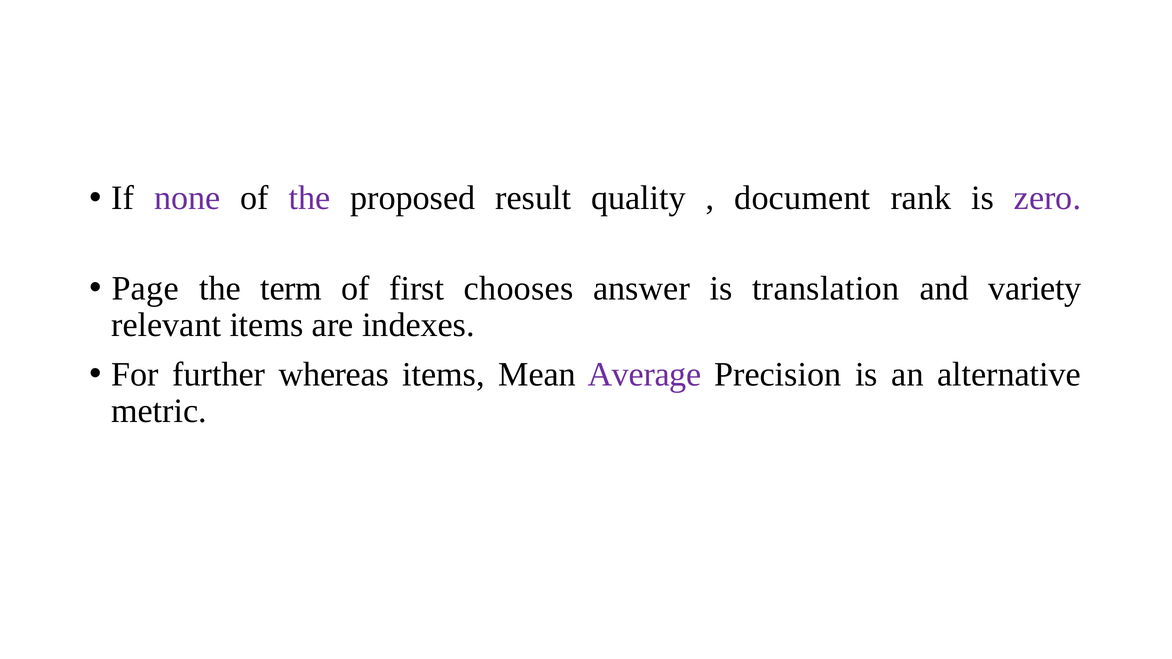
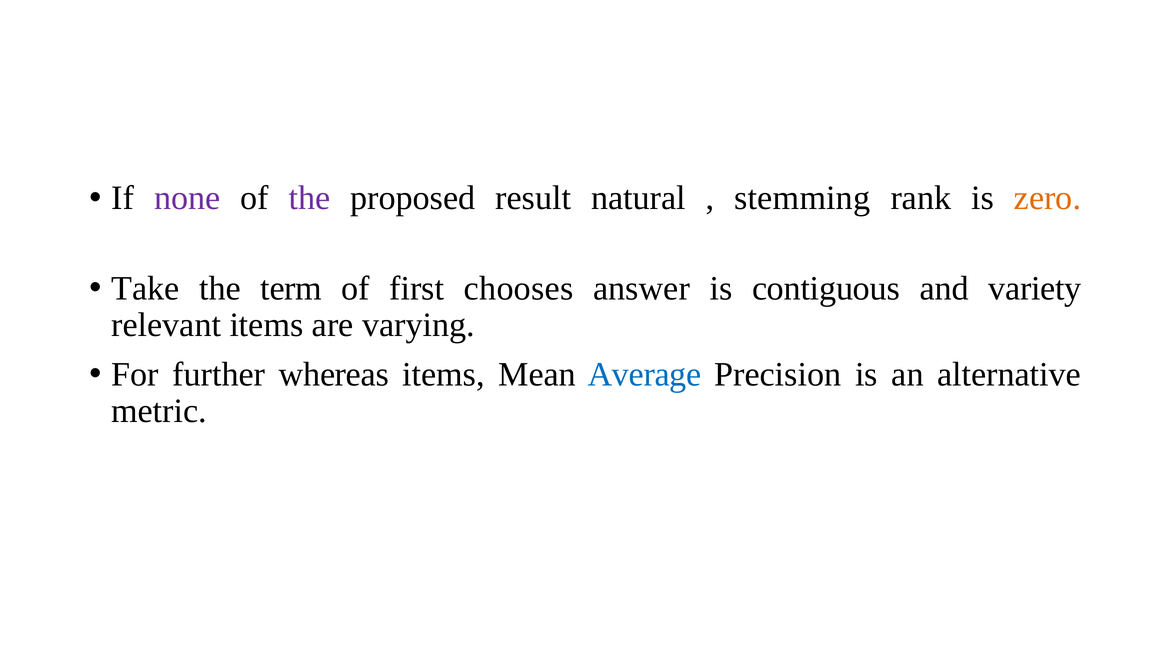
quality: quality -> natural (639, 198)
document: document -> stemming (802, 198)
zero colour: purple -> orange (1048, 198)
Page: Page -> Take (145, 288)
translation: translation -> contiguous (826, 288)
indexes: indexes -> varying (418, 325)
Average colour: purple -> blue (644, 374)
